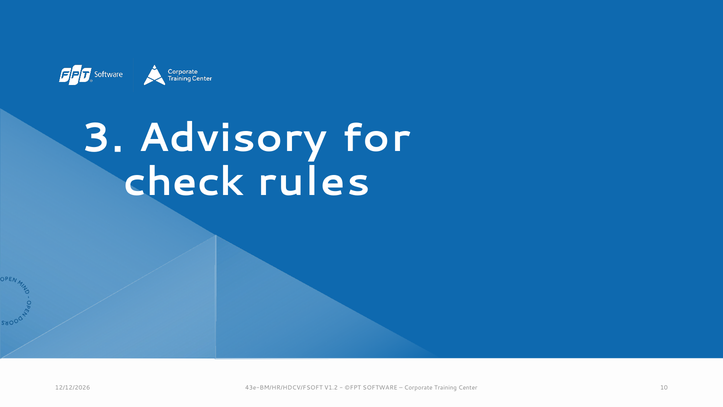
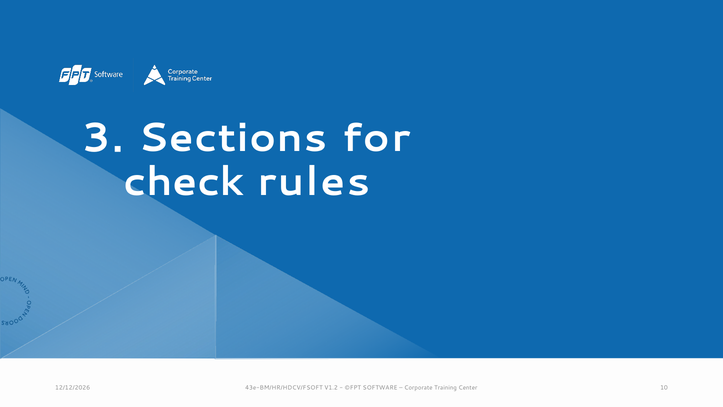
Advisory: Advisory -> Sections (233, 138)
